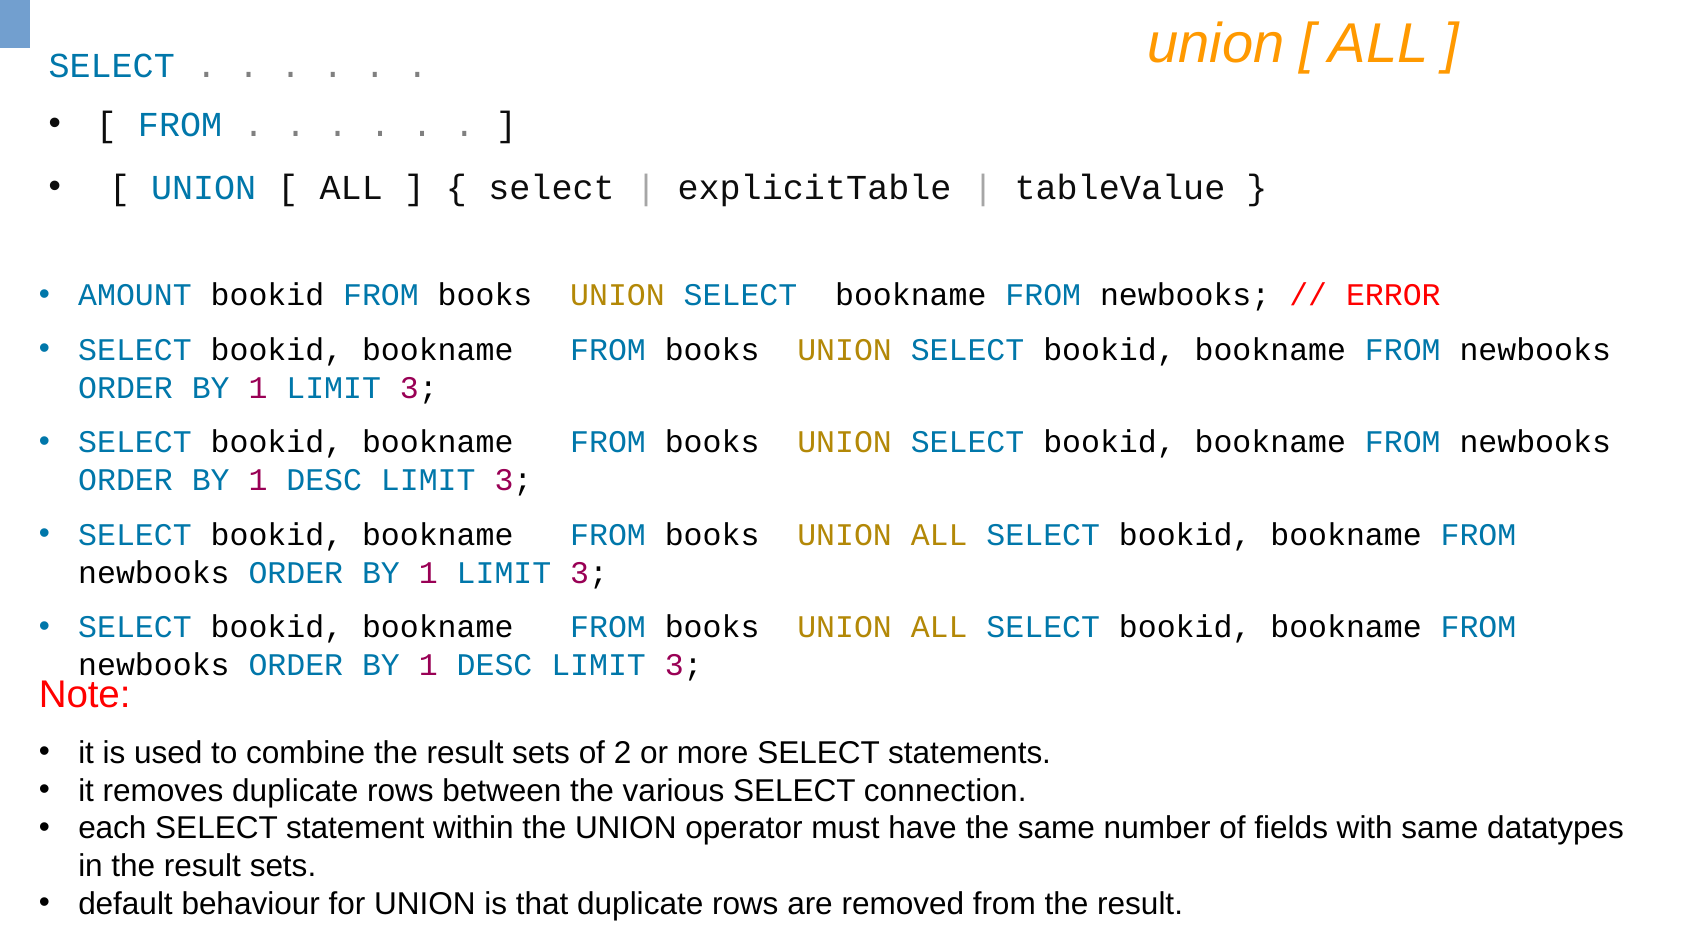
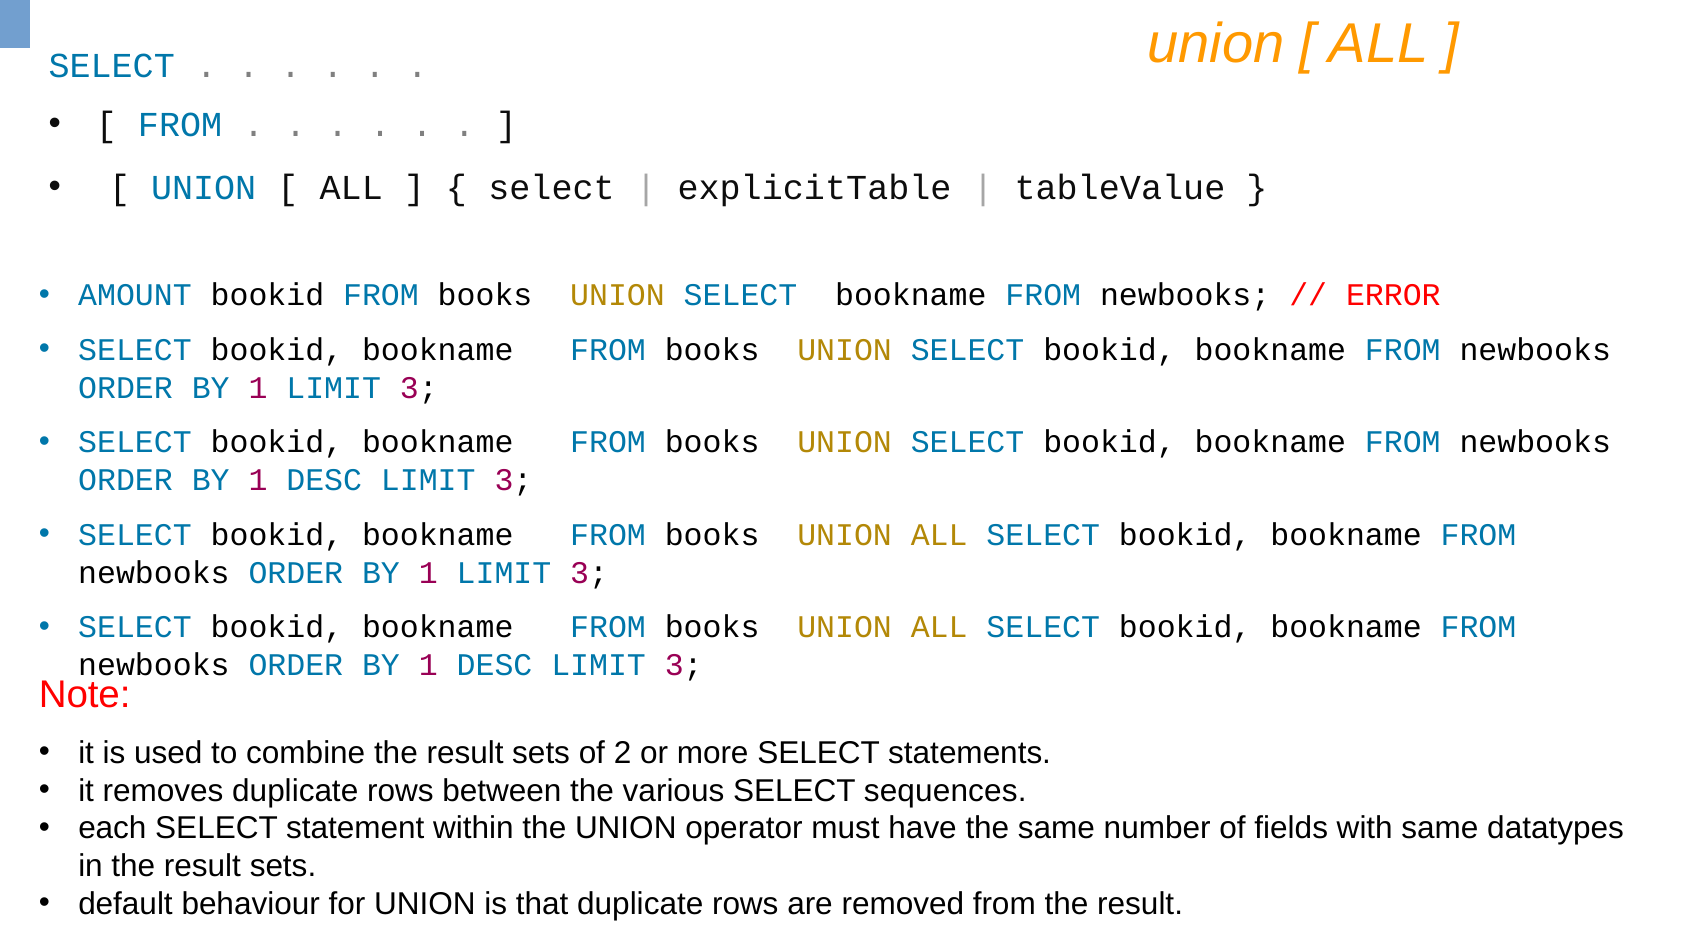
connection: connection -> sequences (945, 791)
